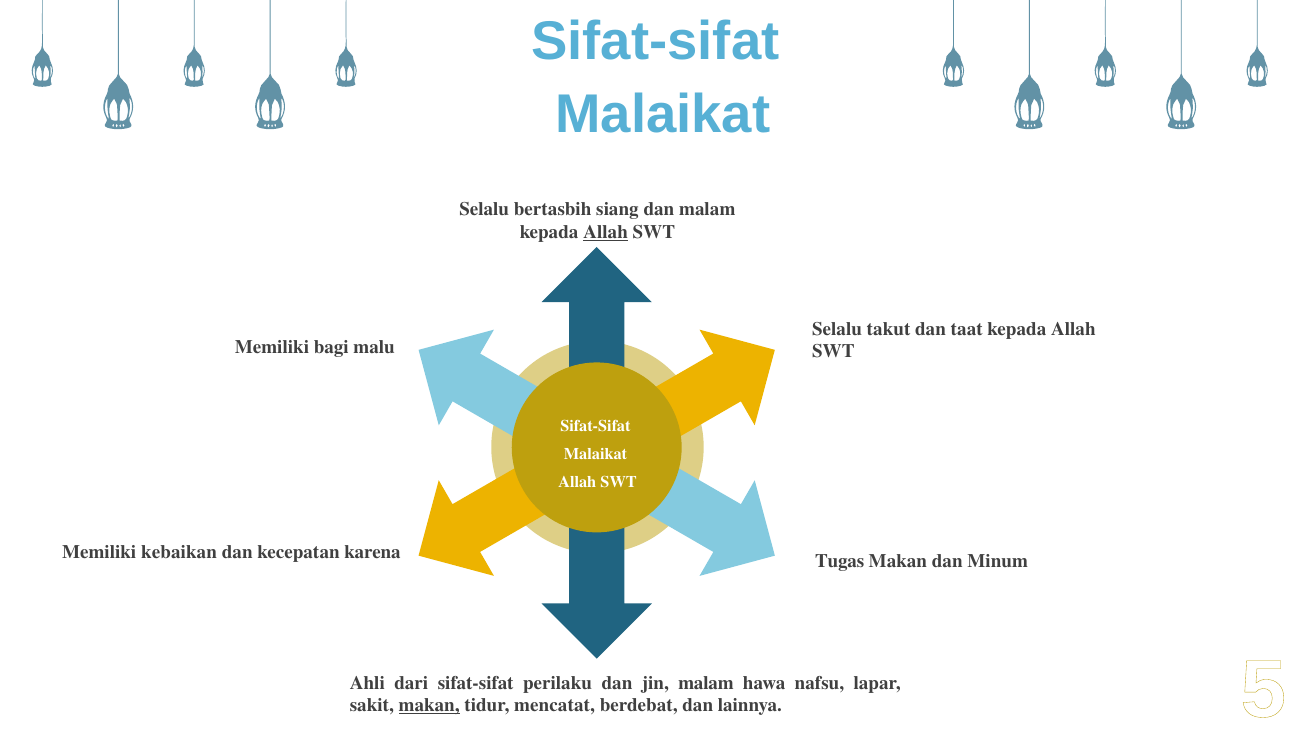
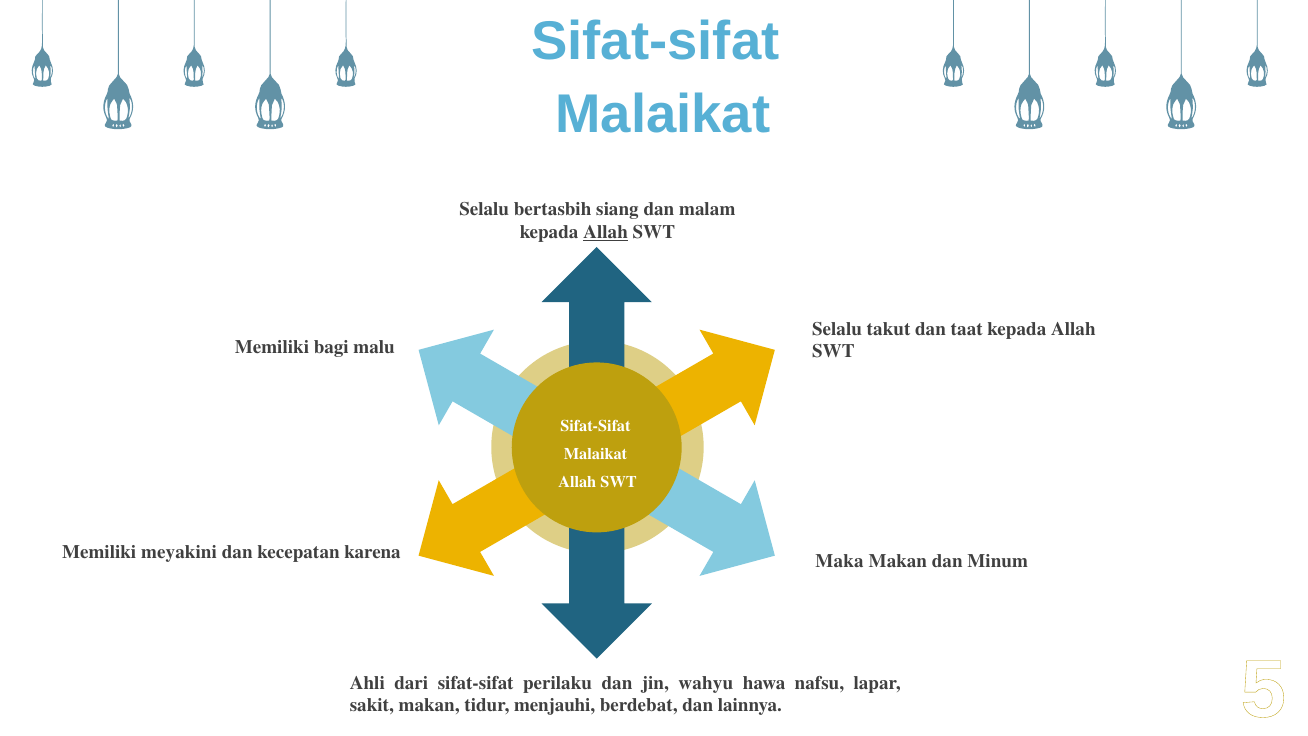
kebaikan: kebaikan -> meyakini (179, 552)
Tugas: Tugas -> Maka (840, 561)
jin malam: malam -> wahyu (706, 682)
makan underline: present -> none (429, 705)
mencatat: mencatat -> menjauhi (555, 705)
